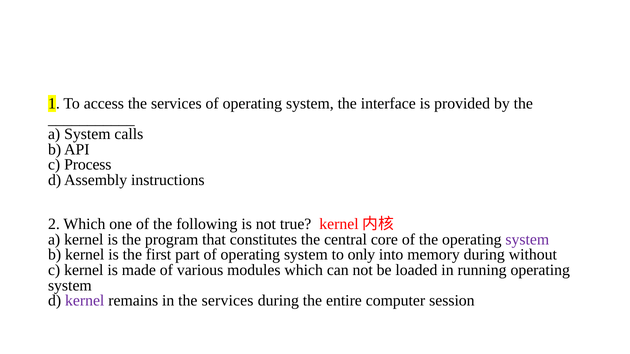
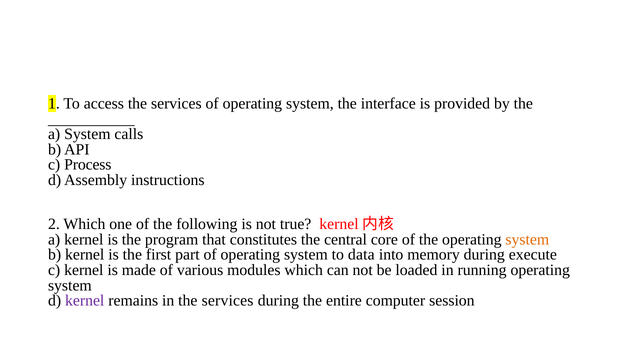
system colour: purple -> orange (527, 240)
only: only -> data (361, 255)
without: without -> execute (533, 255)
